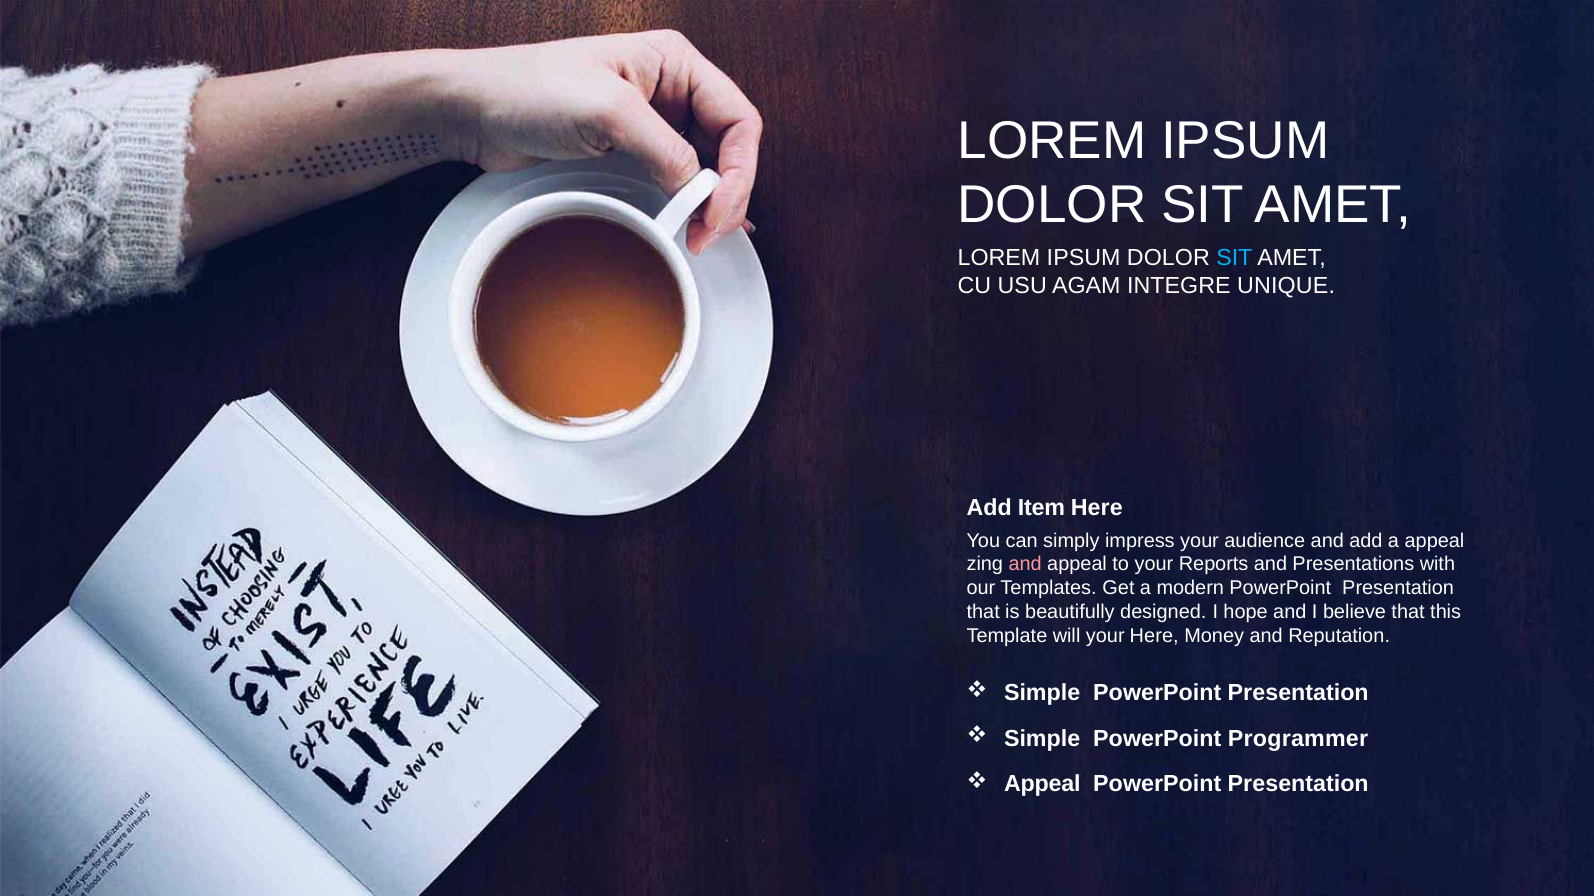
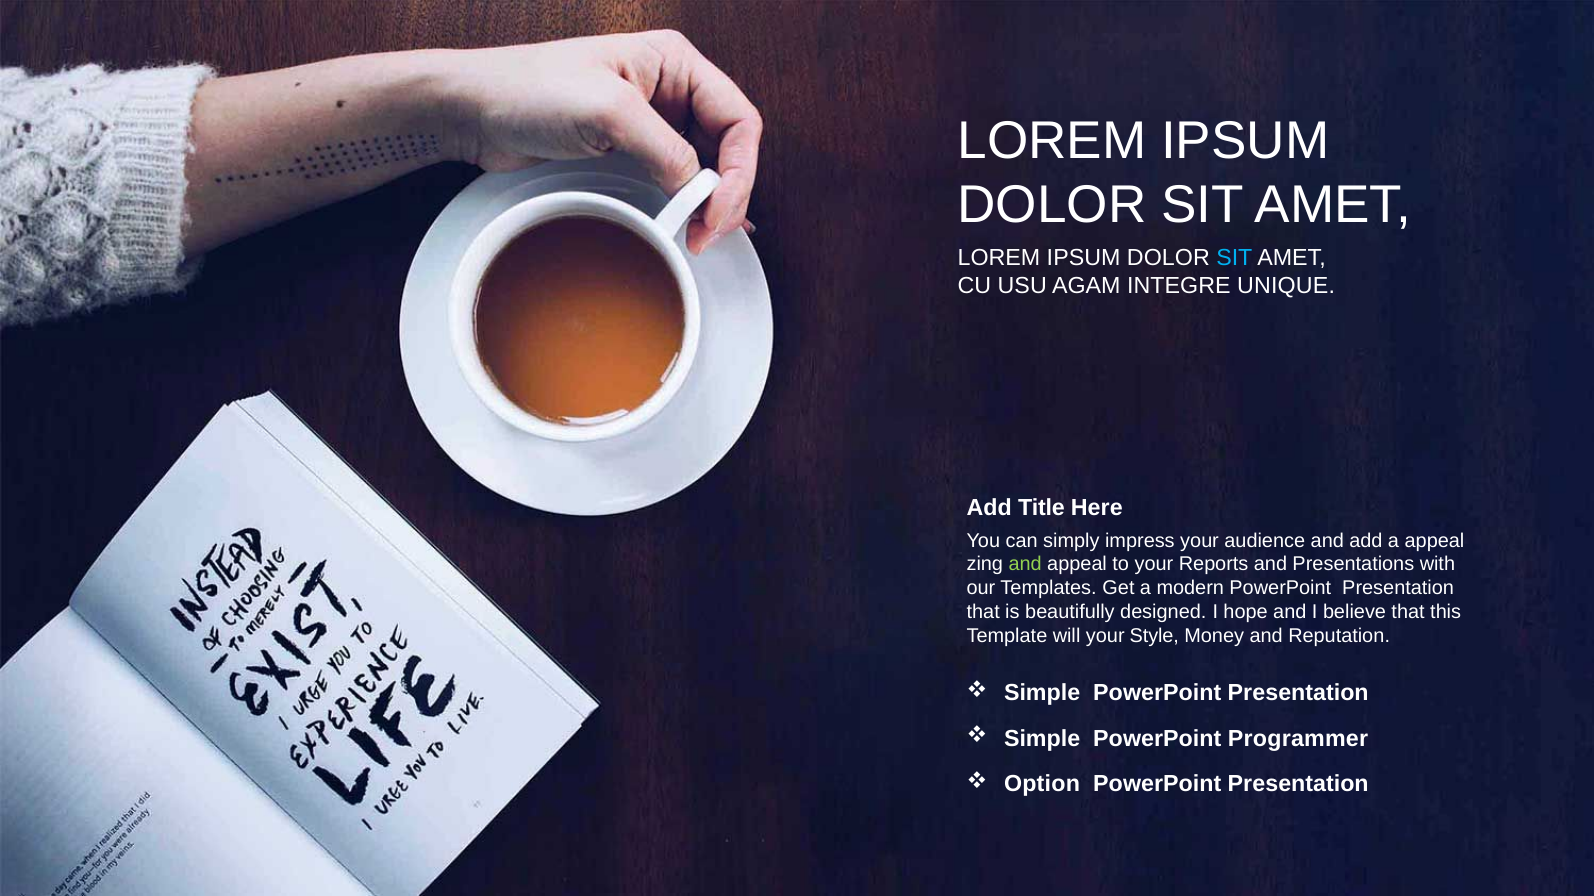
Item: Item -> Title (1041, 508)
and colour: pink -> light green (1025, 565)
your Here: Here -> Style (1154, 637)
Appeal: Appeal -> Option (1042, 785)
